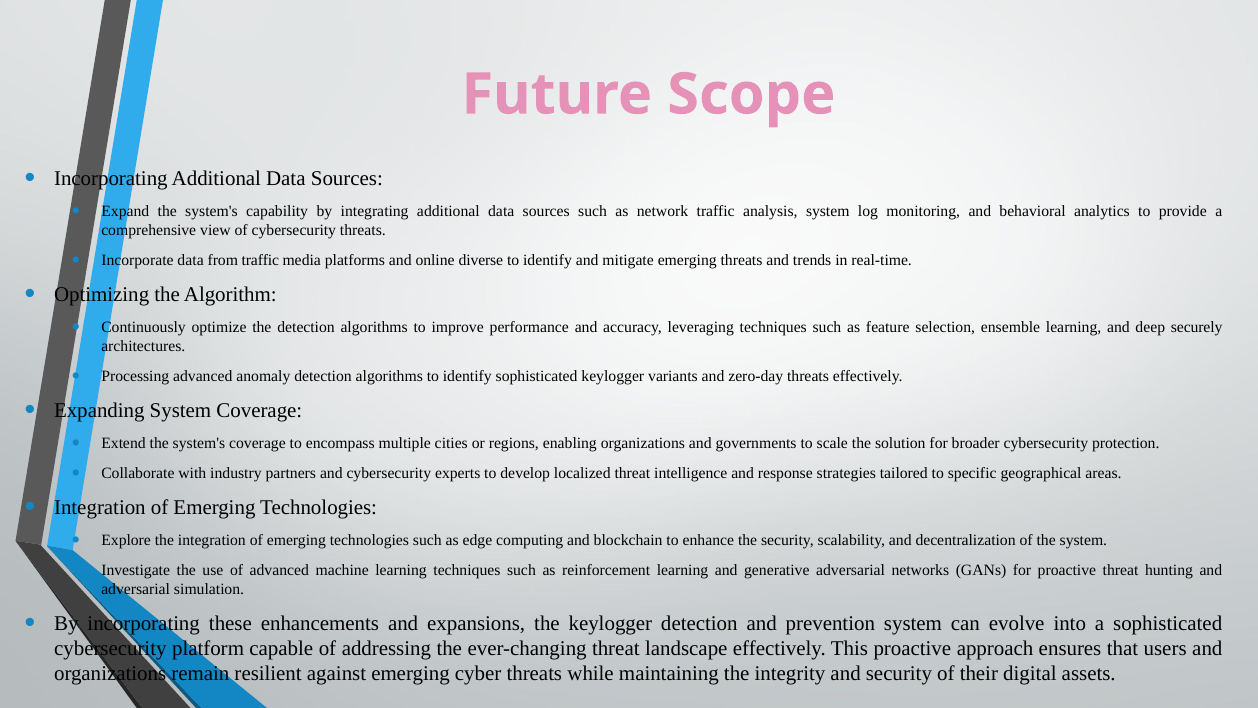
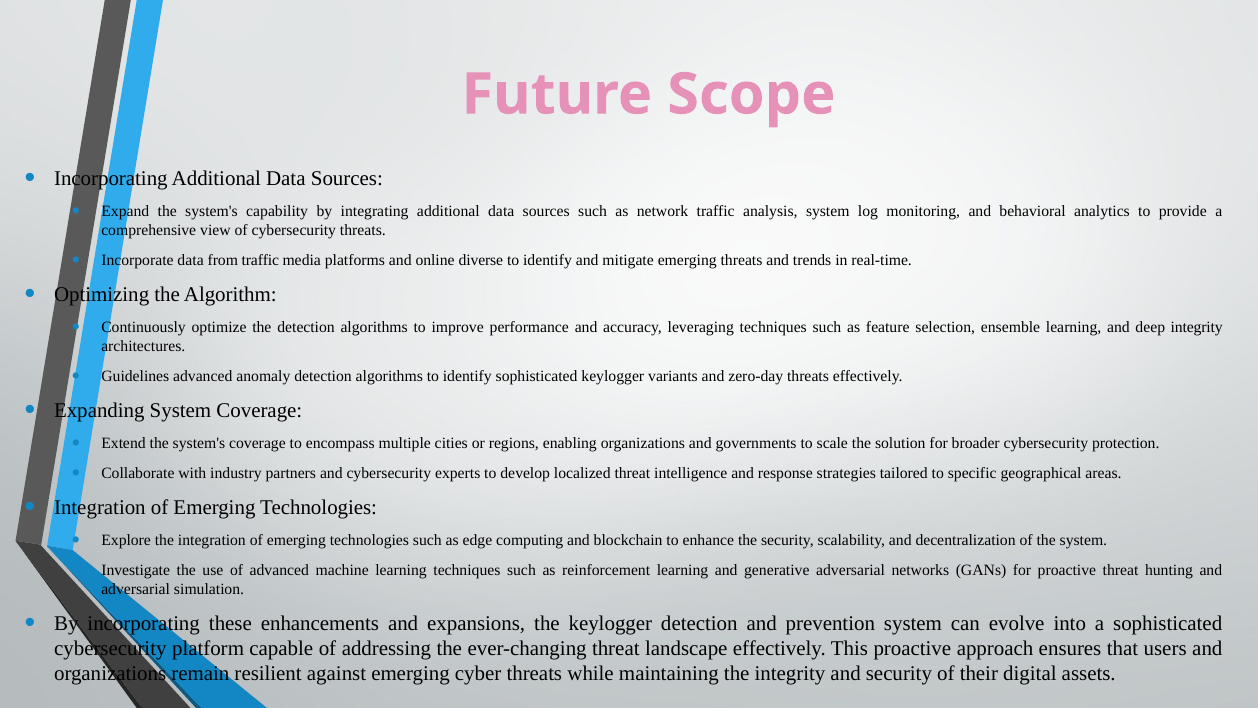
deep securely: securely -> integrity (1197, 327)
Processing: Processing -> Guidelines (135, 376)
